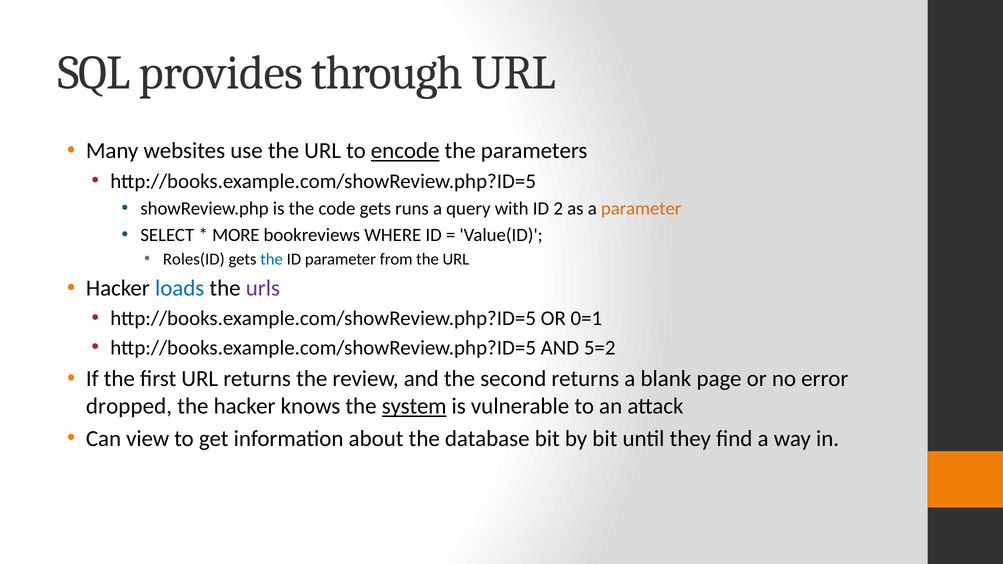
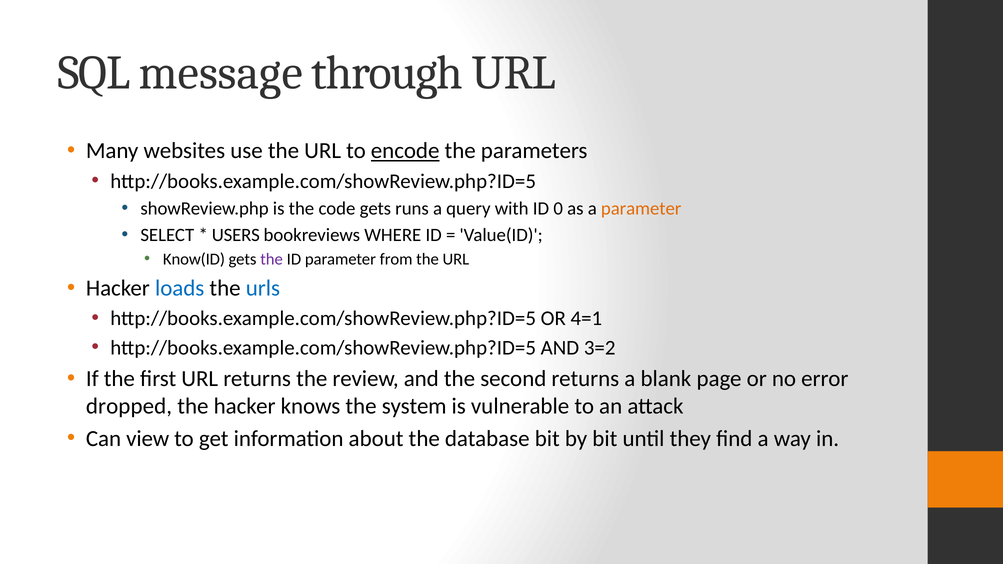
provides: provides -> message (221, 73)
2: 2 -> 0 (558, 209)
MORE: MORE -> USERS (236, 235)
Roles(ID: Roles(ID -> Know(ID (194, 259)
the colour: blue -> purple (272, 259)
urls colour: purple -> blue (263, 288)
0=1: 0=1 -> 4=1 (586, 319)
5=2: 5=2 -> 3=2 (600, 348)
system underline: present -> none (414, 407)
